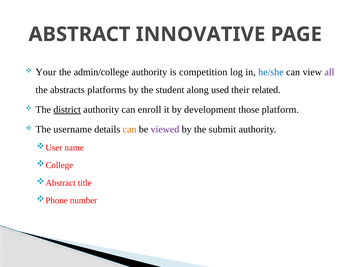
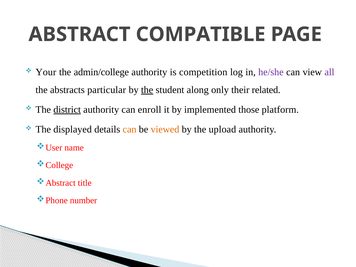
INNOVATIVE: INNOVATIVE -> COMPATIBLE (201, 34)
he/she colour: blue -> purple (271, 72)
platforms: platforms -> particular (107, 90)
the underline: none -> present (147, 90)
used: used -> only (220, 90)
development: development -> implemented (210, 110)
username: username -> displayed (73, 129)
viewed colour: purple -> orange (165, 129)
submit: submit -> upload (222, 129)
